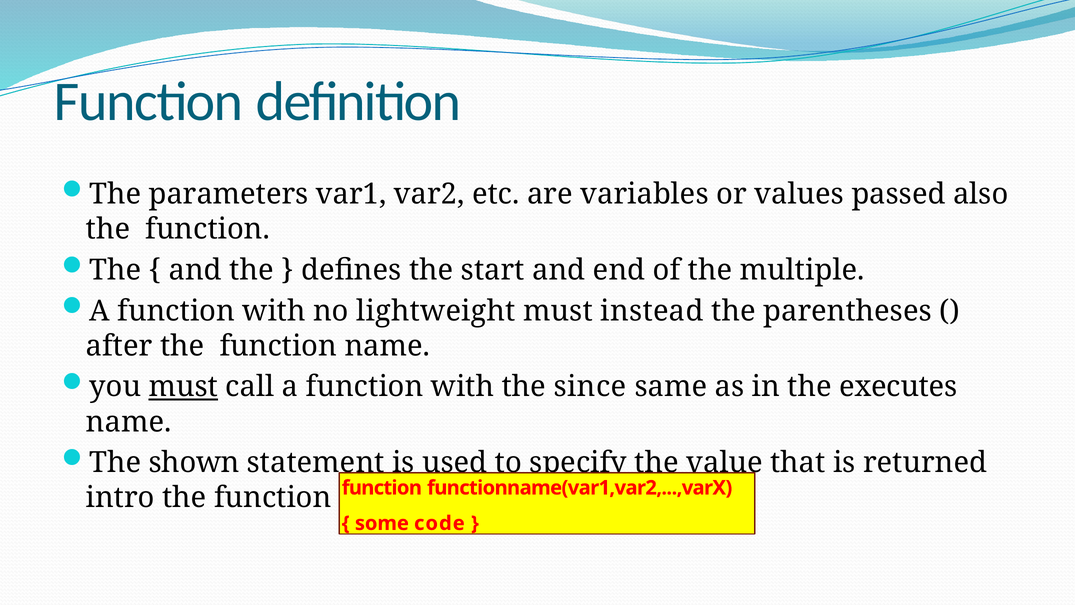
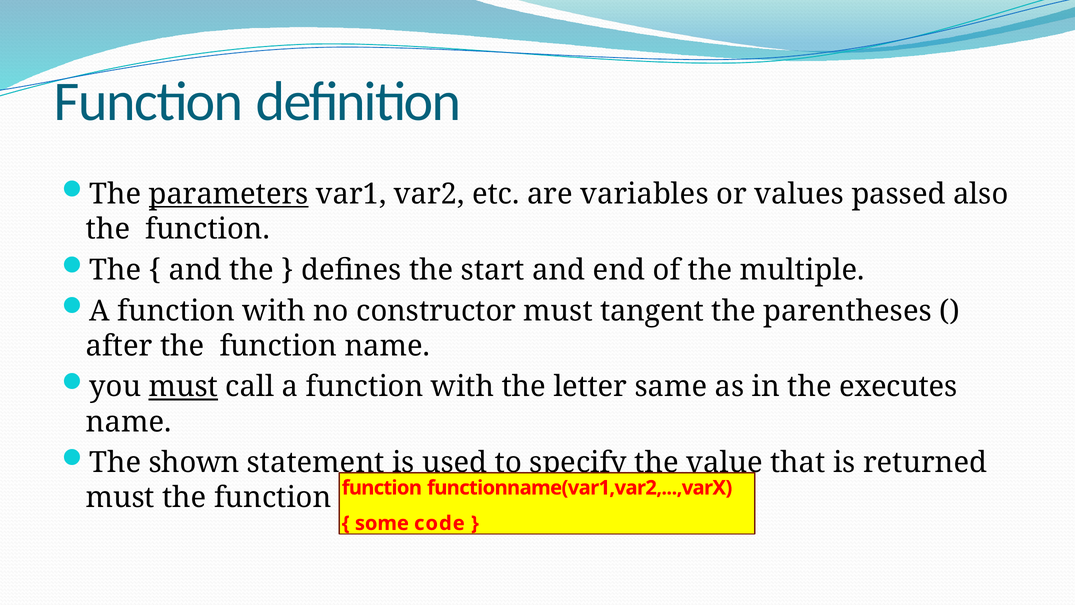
parameters underline: none -> present (229, 194)
lightweight: lightweight -> constructor (436, 311)
instead: instead -> tangent (652, 311)
since: since -> letter (590, 387)
intro: intro -> must (120, 498)
